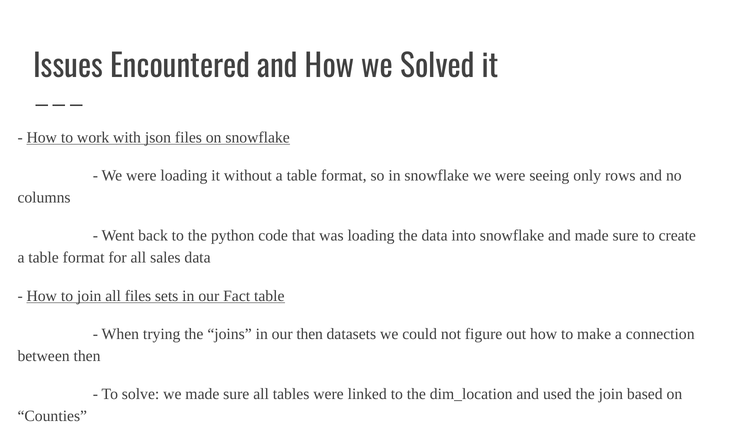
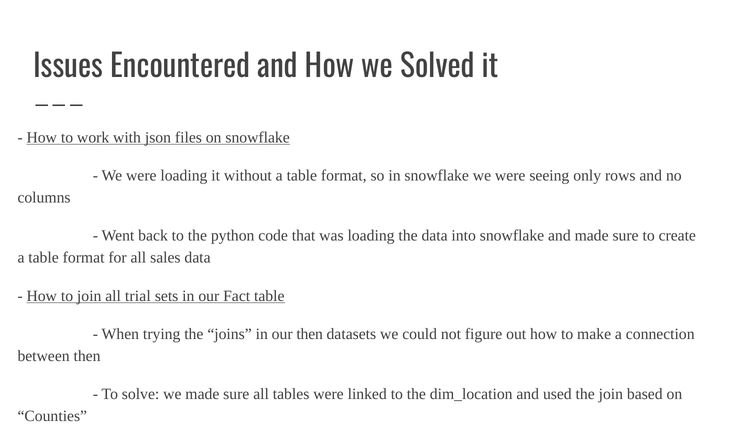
all files: files -> trial (138, 296)
